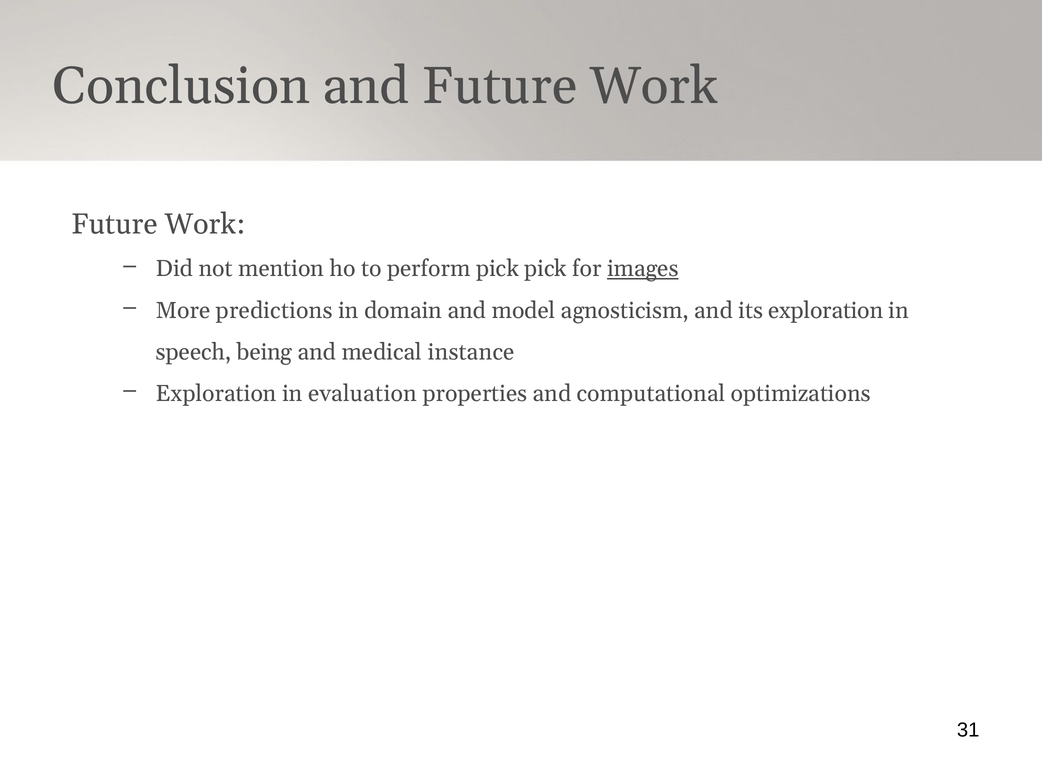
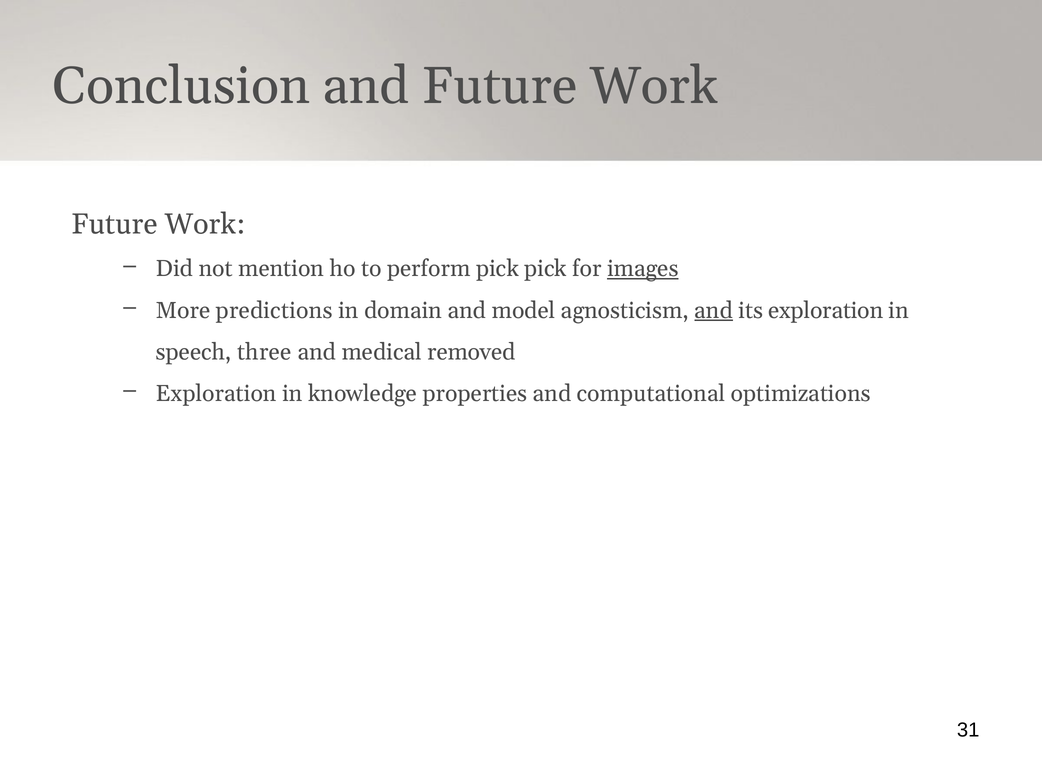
and underline: none -> present (714, 311)
being: being -> three (264, 352)
instance: instance -> removed (471, 352)
evaluation: evaluation -> knowledge (363, 394)
